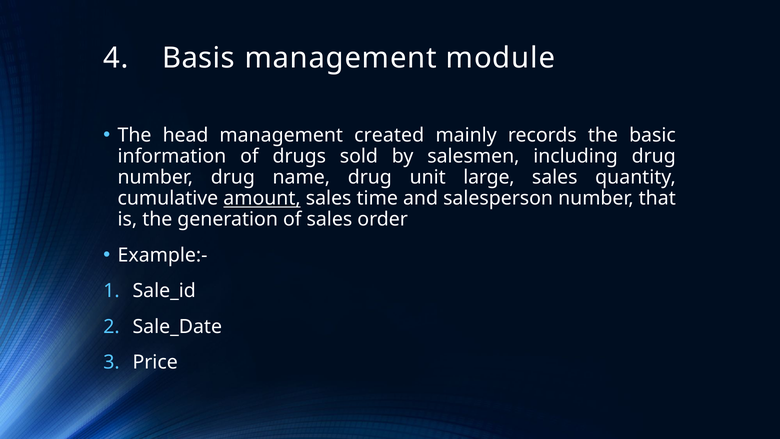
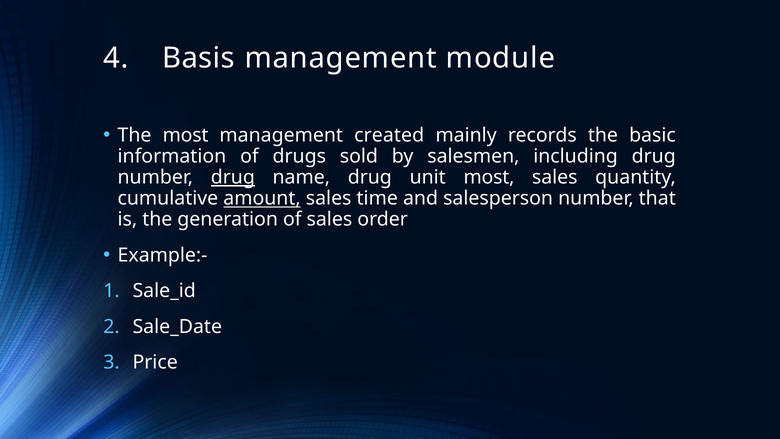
The head: head -> most (186, 135)
drug underline: none -> present (233, 177)
unit large: large -> most (489, 177)
